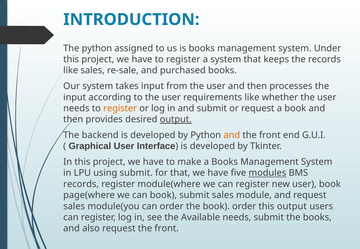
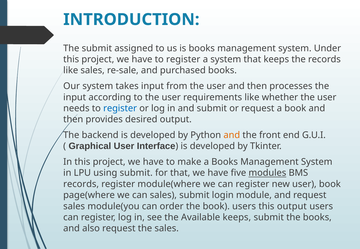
The python: python -> submit (97, 48)
register colour: orange -> blue (120, 108)
output underline: present -> none (176, 119)
can book: book -> sales (163, 195)
submit sales: sales -> login (223, 195)
book order: order -> users (244, 206)
Available needs: needs -> keeps (237, 217)
request the front: front -> sales (167, 229)
